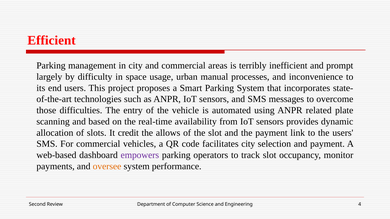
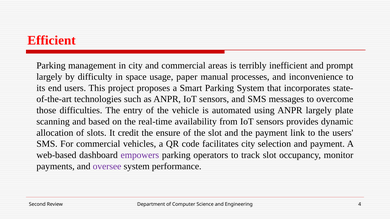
urban: urban -> paper (187, 77)
ANPR related: related -> largely (319, 111)
allows: allows -> ensure (168, 133)
oversee colour: orange -> purple (107, 167)
